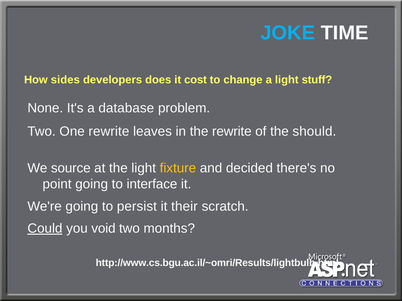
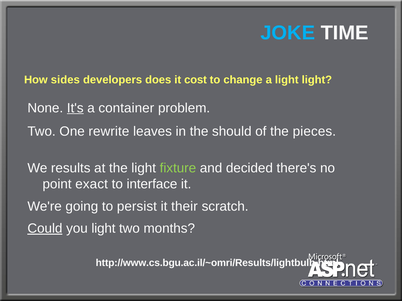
light stuff: stuff -> light (317, 80)
It's underline: none -> present (75, 108)
database: database -> container (126, 108)
the rewrite: rewrite -> should (232, 132)
should: should -> pieces (314, 132)
source: source -> results (71, 168)
fixture colour: yellow -> light green (178, 168)
point going: going -> exact (92, 185)
you void: void -> light (103, 229)
